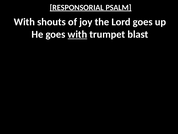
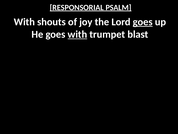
goes underline: none -> present (143, 22)
